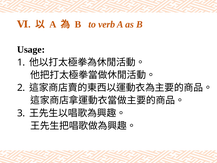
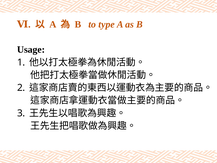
verb: verb -> type (107, 24)
